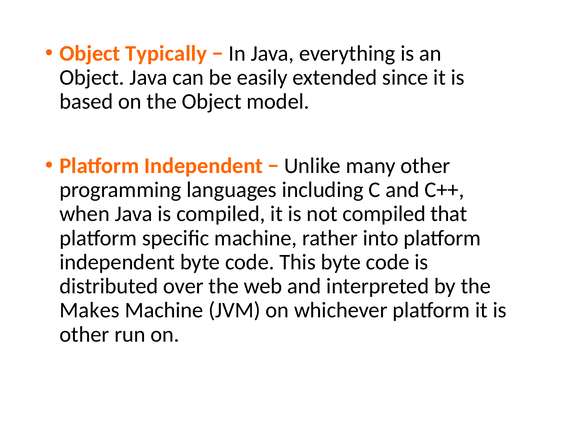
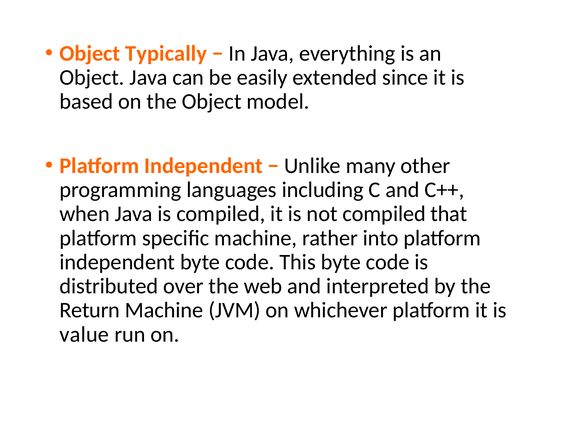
Makes: Makes -> Return (90, 310)
other: other -> value (84, 334)
